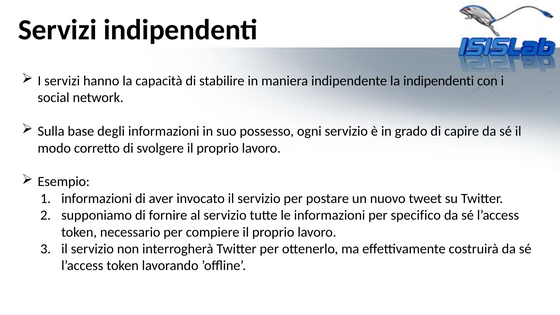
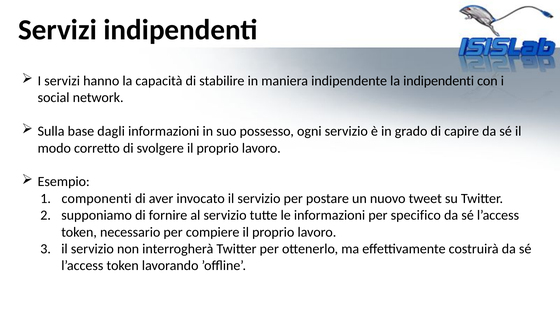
degli: degli -> dagli (111, 131)
informazioni: informazioni -> componenti (97, 198)
